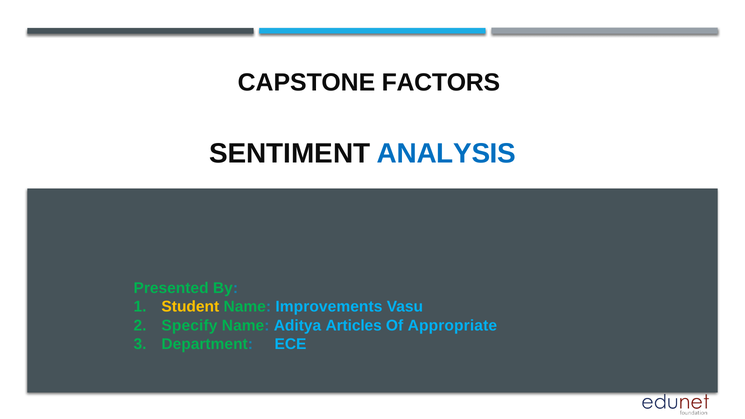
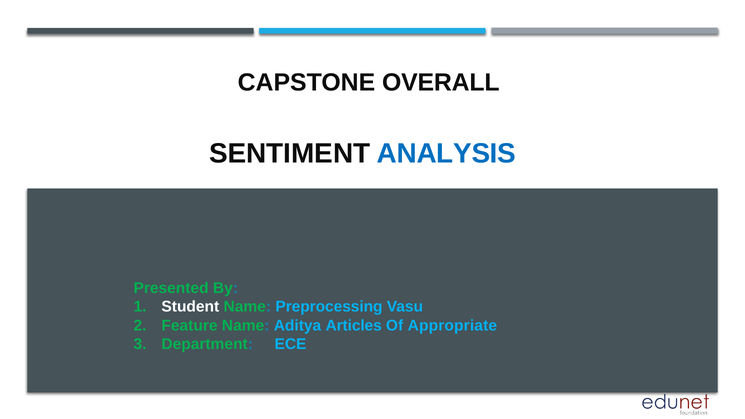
FACTORS: FACTORS -> OVERALL (441, 83)
Student colour: yellow -> white (190, 307)
Improvements: Improvements -> Preprocessing (329, 307)
Specify: Specify -> Feature (190, 325)
